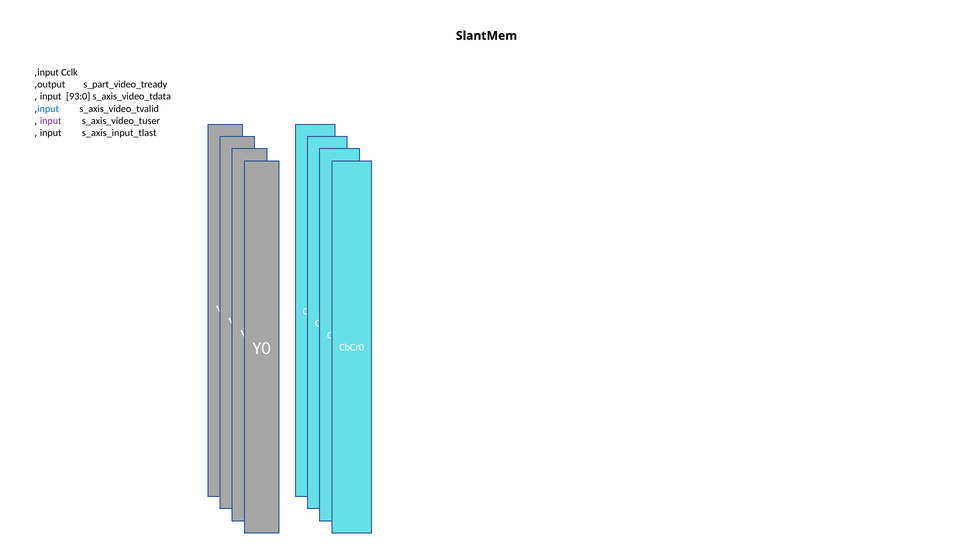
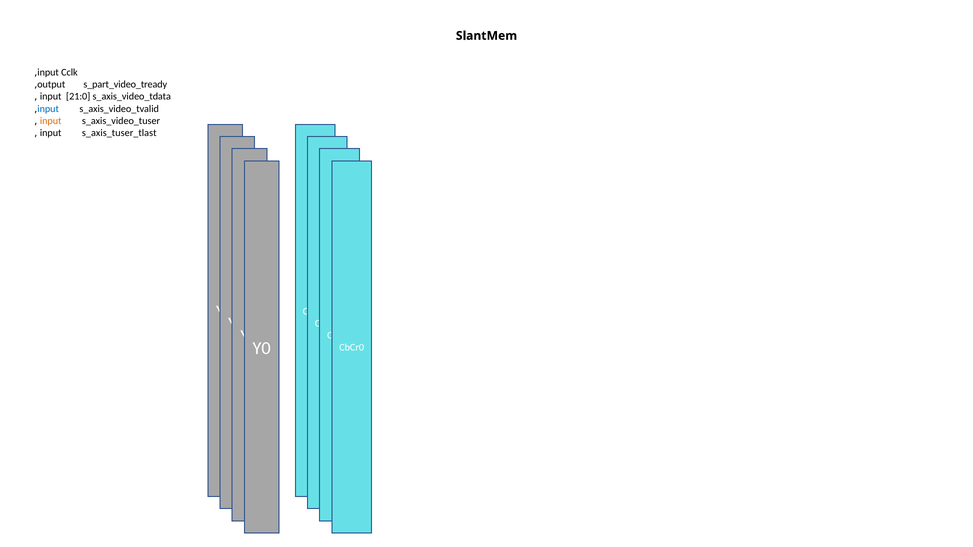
93:0: 93:0 -> 21:0 (78, 97)
input colour: purple -> orange (51, 121)
s_axis_input_tlast: s_axis_input_tlast -> s_axis_tuser_tlast (119, 133)
